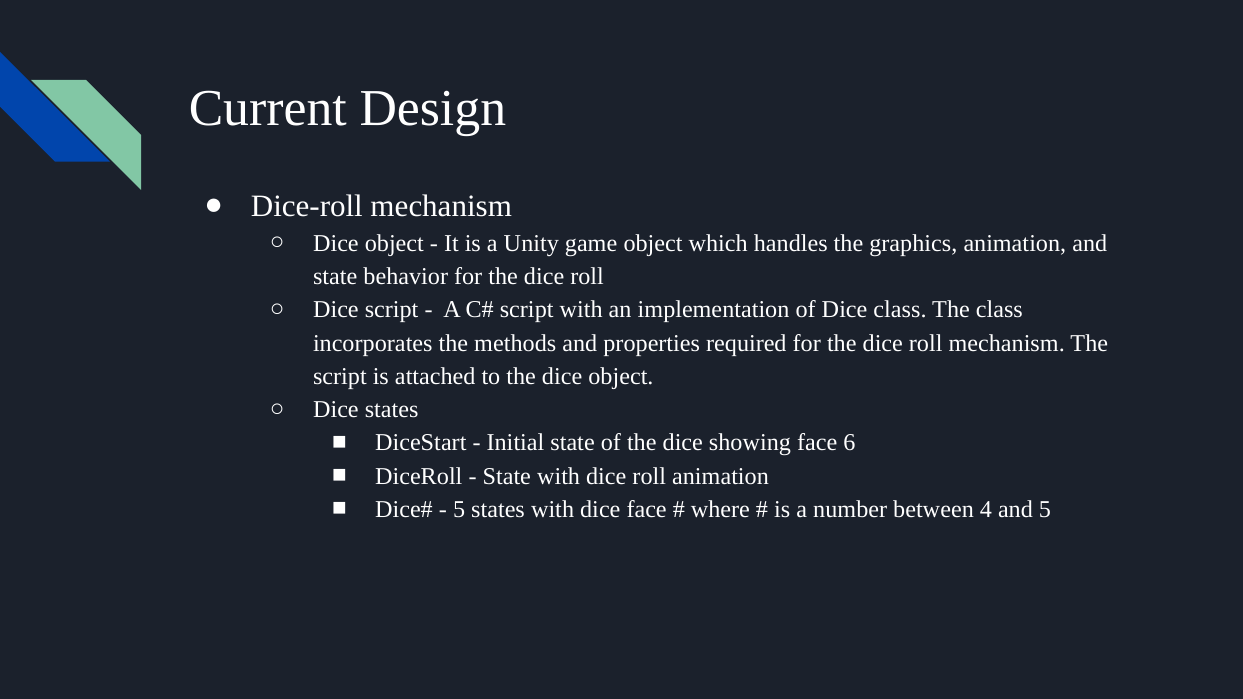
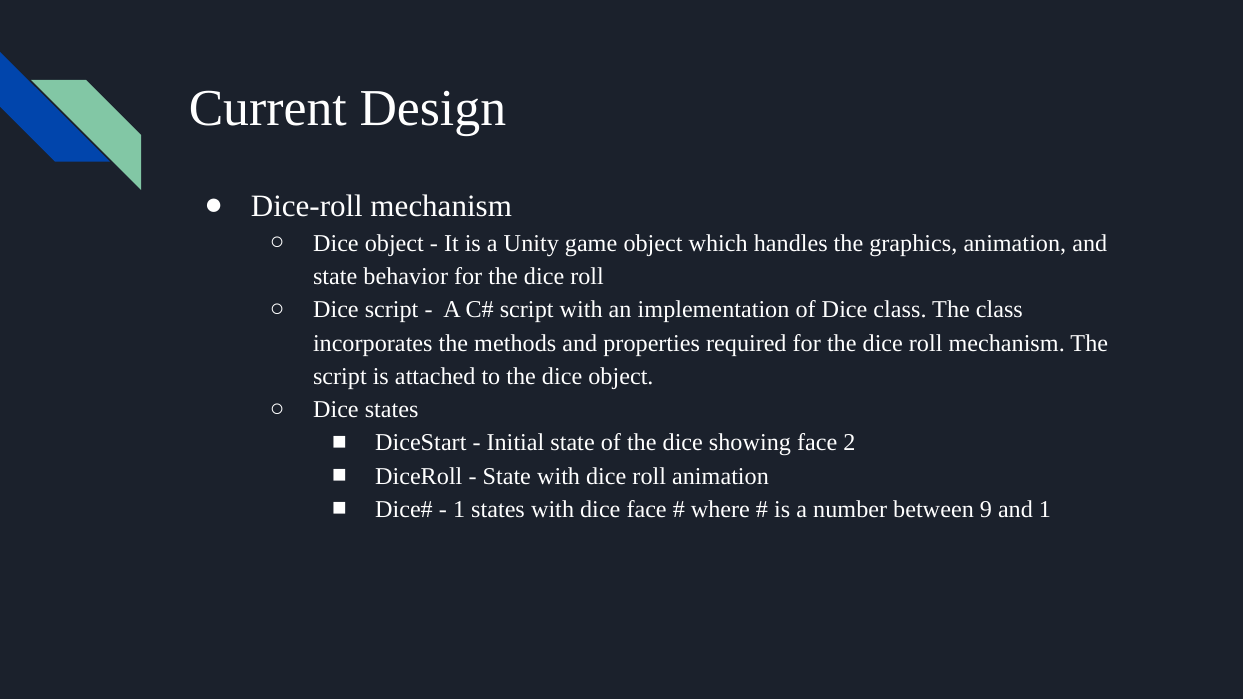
6: 6 -> 2 (849, 443)
5: 5 -> 1 (459, 510)
4: 4 -> 9 (986, 510)
and 5: 5 -> 1 (1045, 510)
